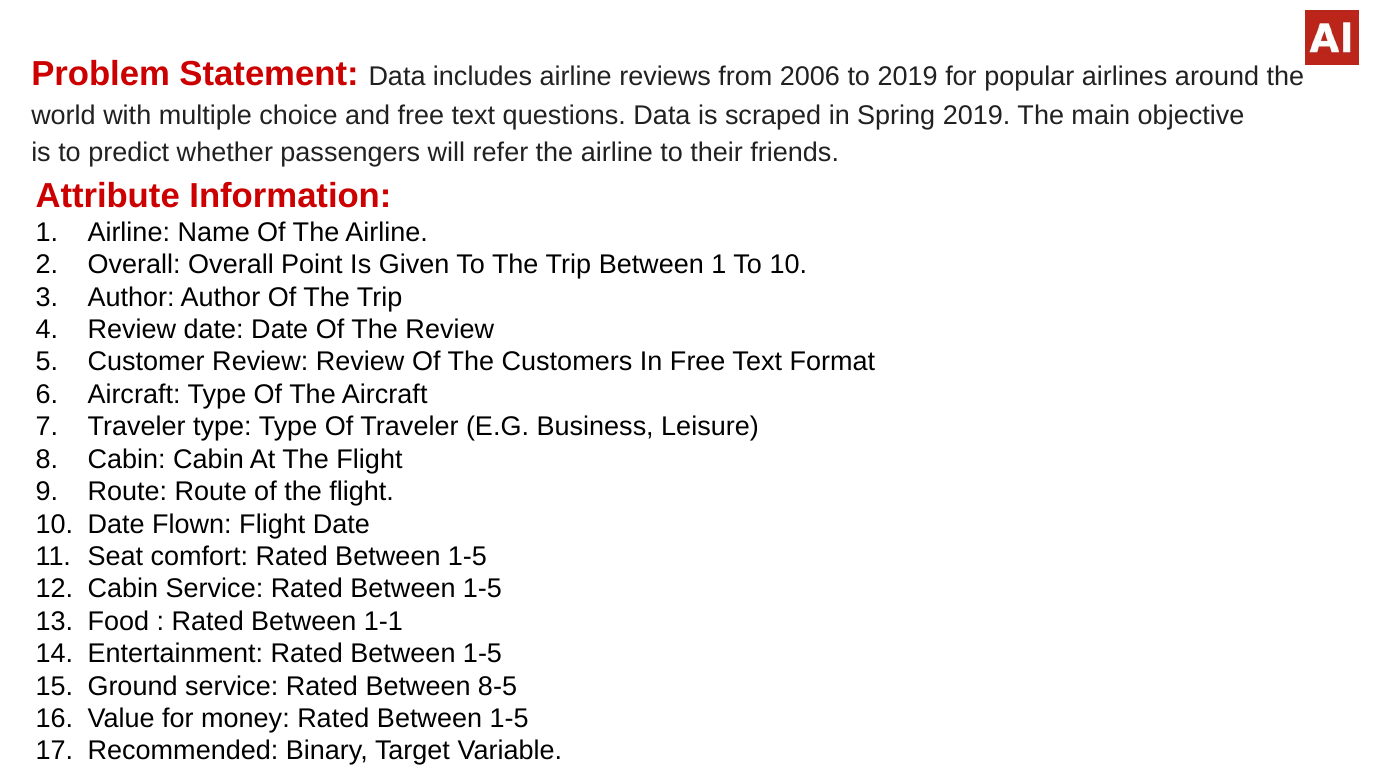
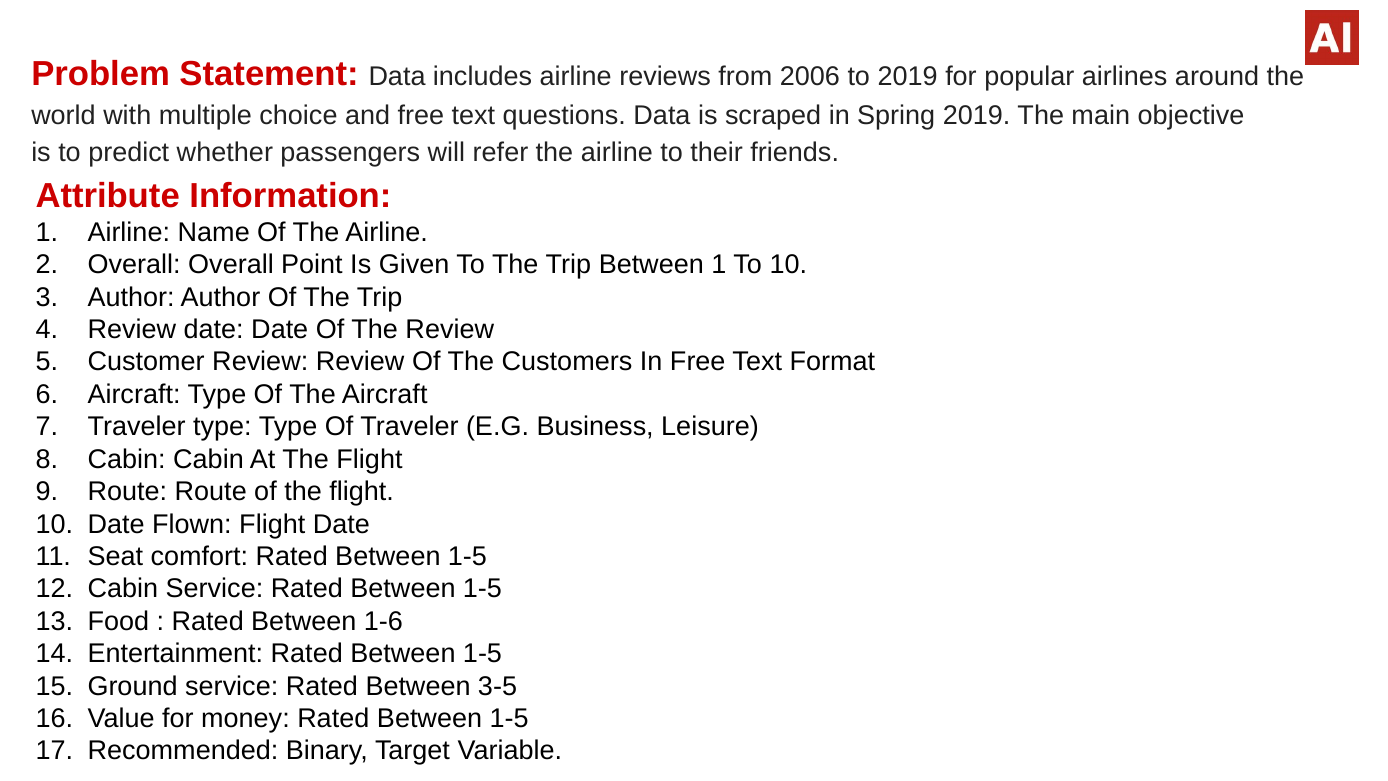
1-1: 1-1 -> 1-6 (383, 621)
8-5: 8-5 -> 3-5 (498, 686)
